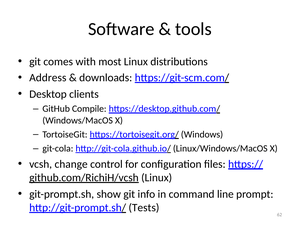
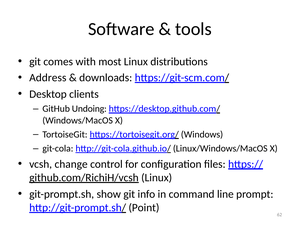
Compile: Compile -> Undoing (89, 109)
Tests: Tests -> Point (144, 208)
